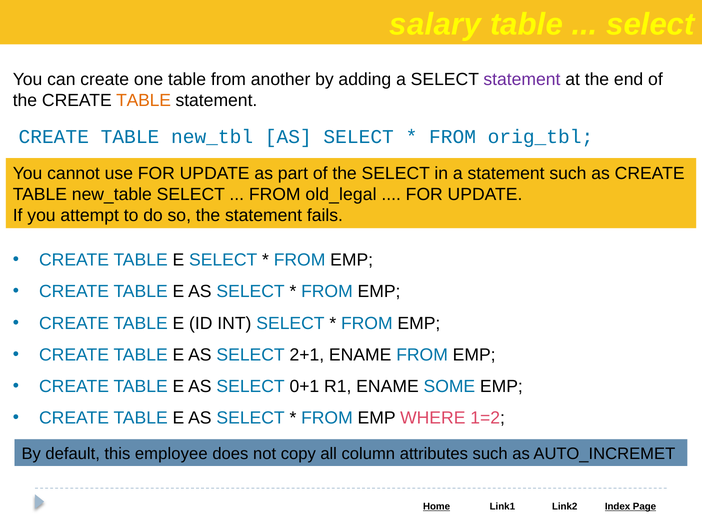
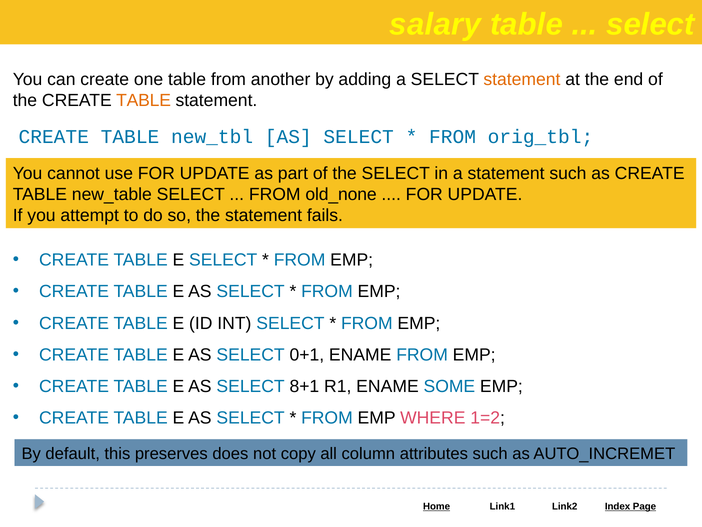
statement colour: purple -> orange (522, 80)
old_legal: old_legal -> old_none (341, 194)
2+1: 2+1 -> 0+1 (307, 354)
0+1: 0+1 -> 8+1 (304, 386)
employee: employee -> preserves (171, 453)
